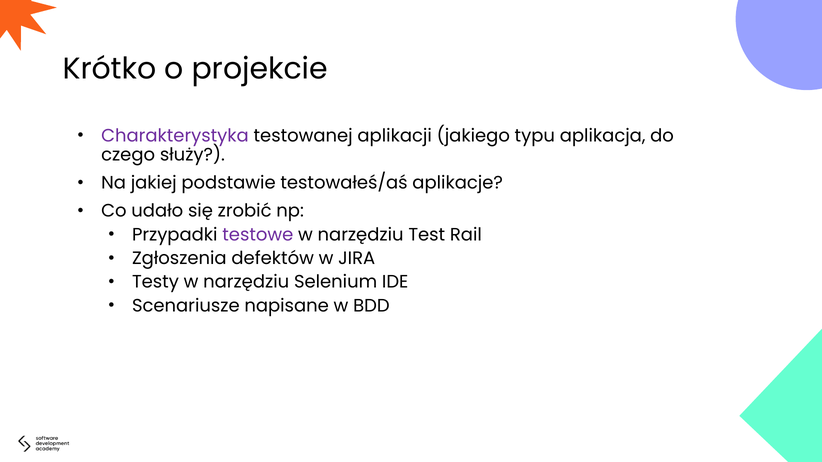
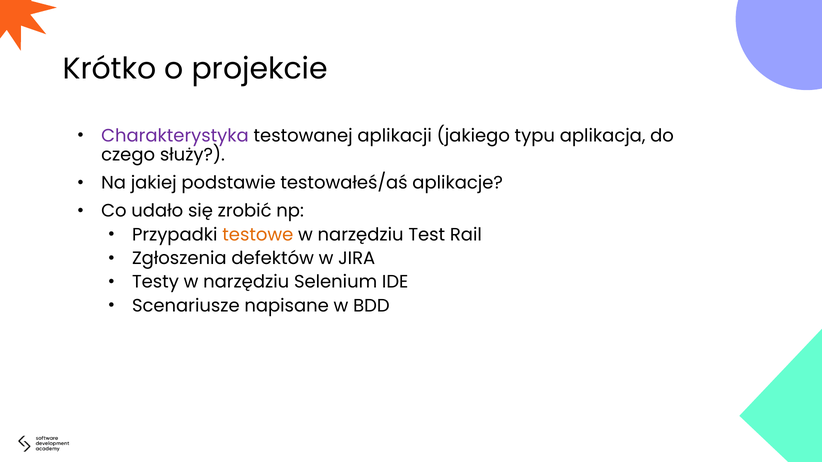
testowe colour: purple -> orange (258, 235)
